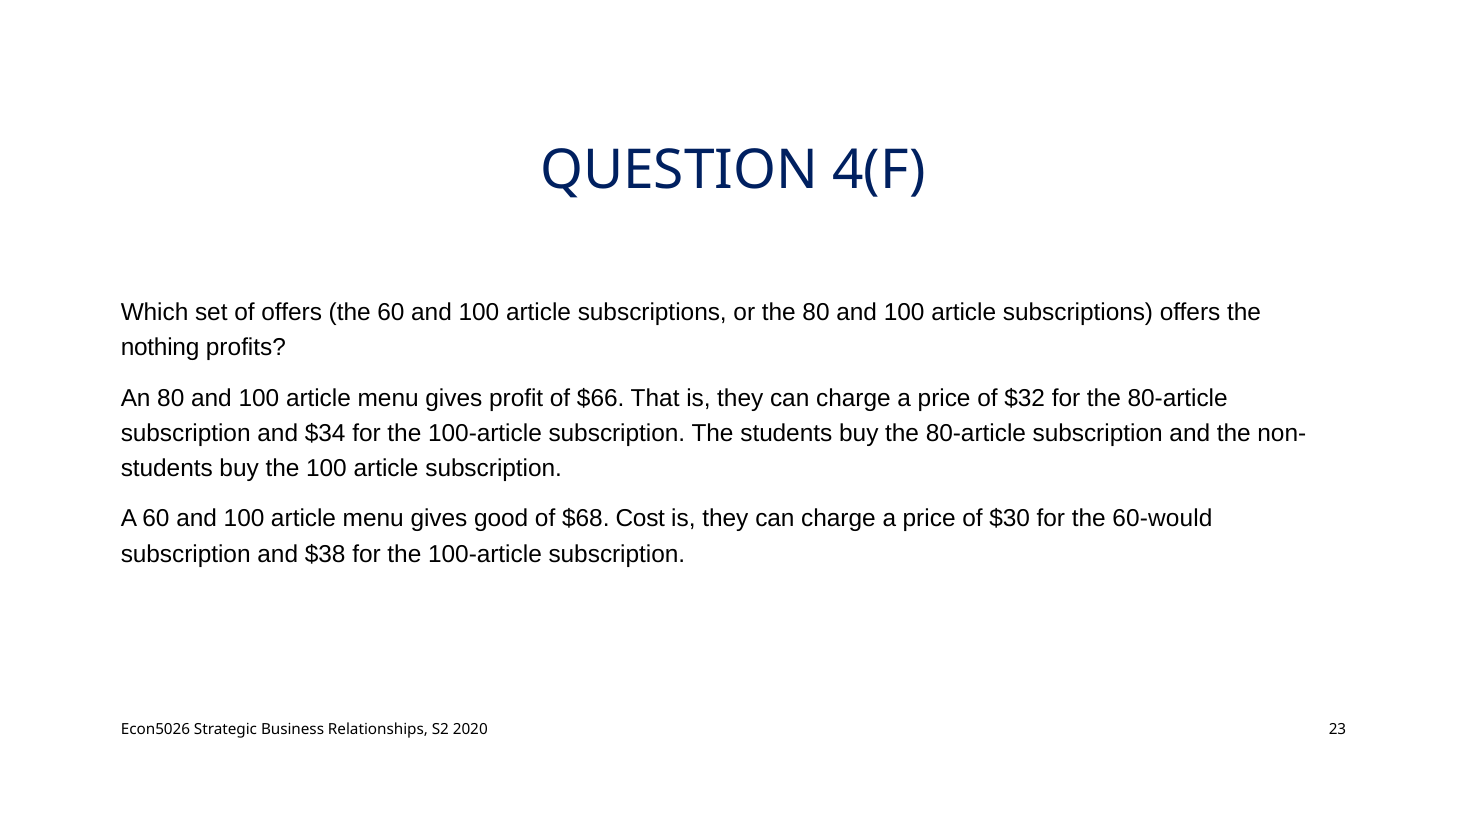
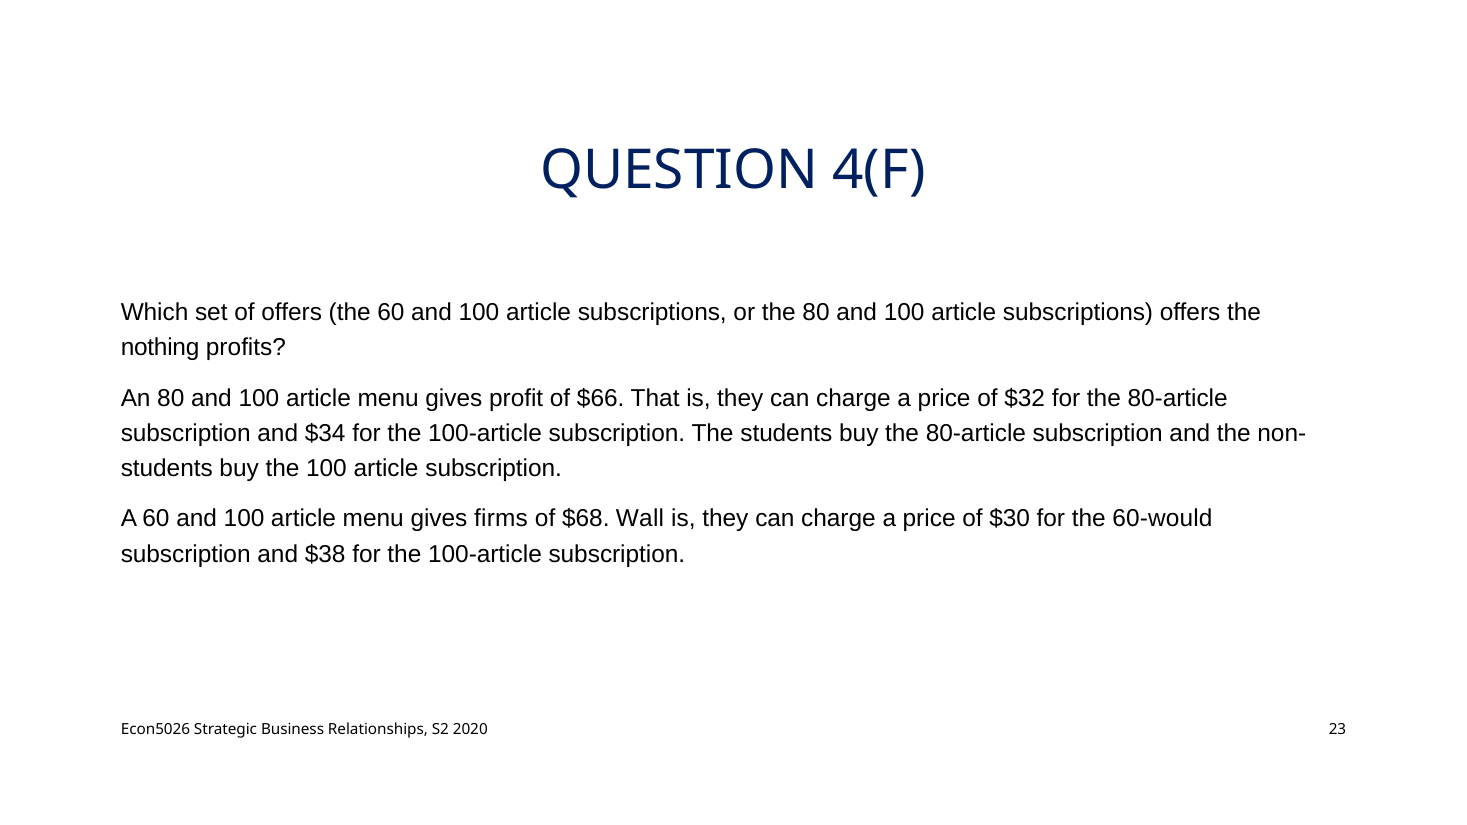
good: good -> firms (501, 519)
Cost: Cost -> Wall (640, 519)
